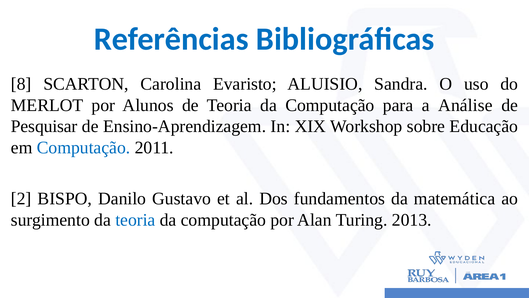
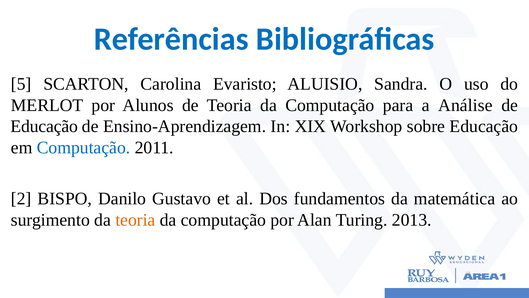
8: 8 -> 5 (21, 84)
Pesquisar: Pesquisar -> Educação (44, 126)
teoria colour: blue -> orange (135, 220)
